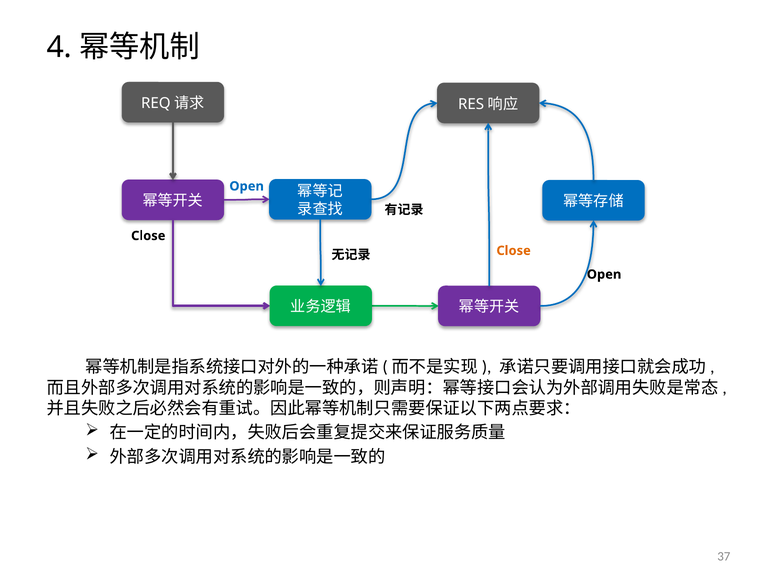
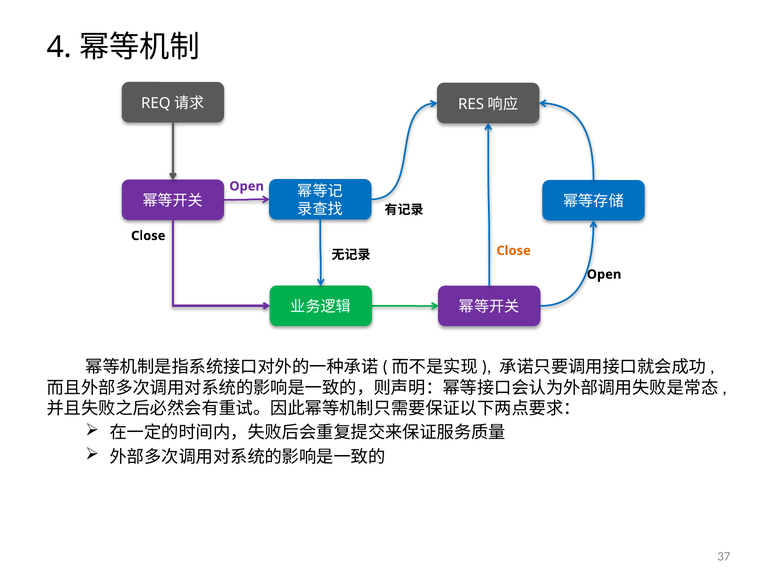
Open colour: blue -> purple (247, 186)
